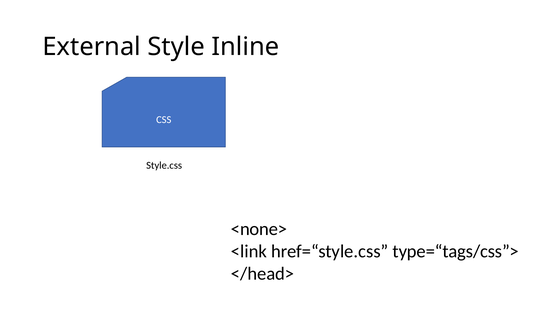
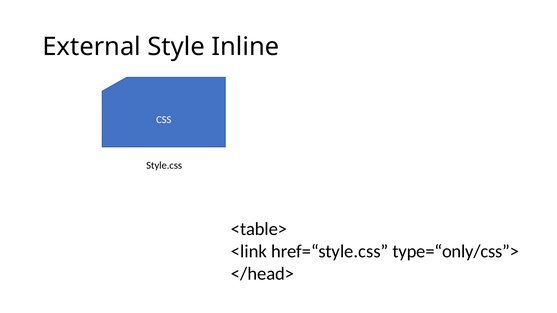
<none>: <none> -> <table> (259, 229)
type=“tags/css”>: type=“tags/css”> -> type=“only/css”> (456, 252)
